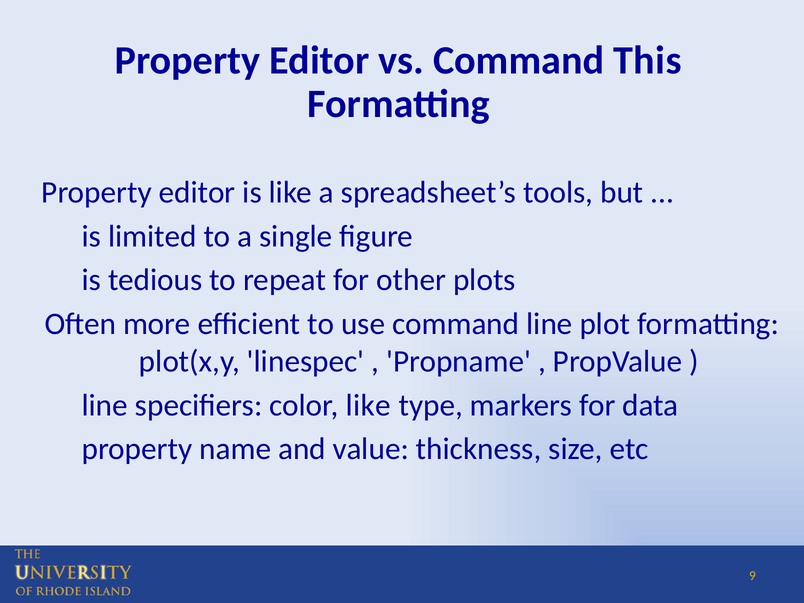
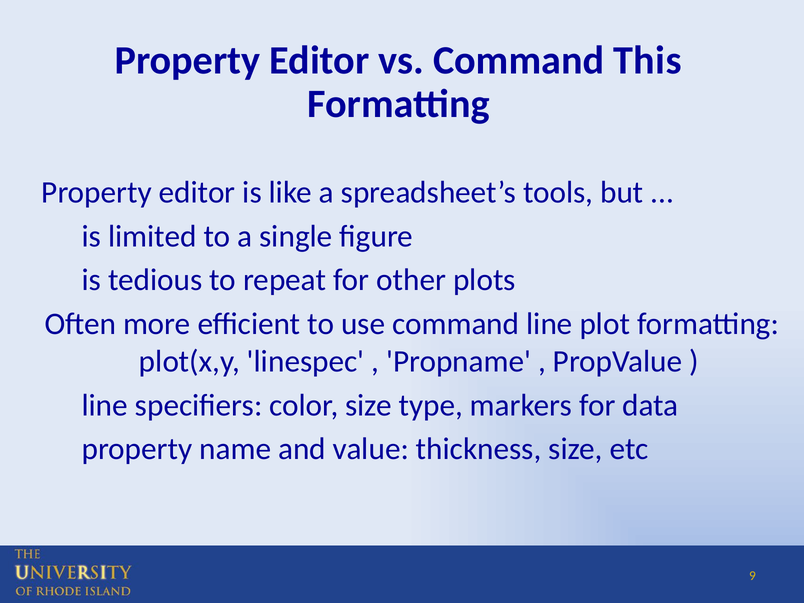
color like: like -> size (369, 405)
